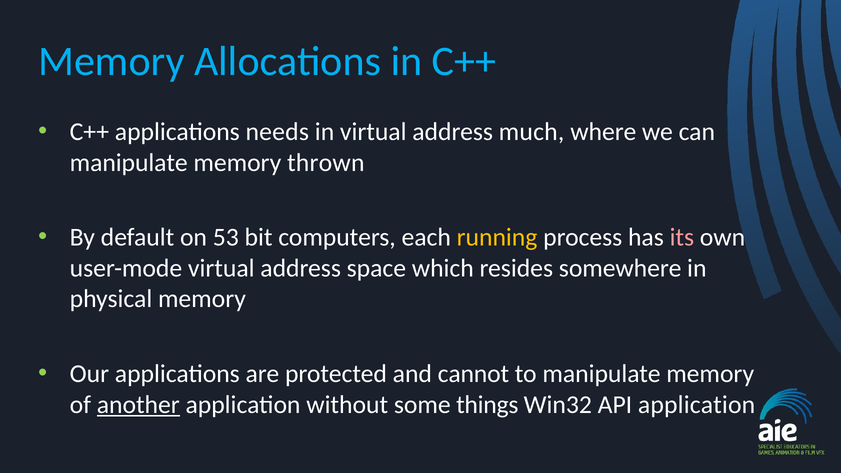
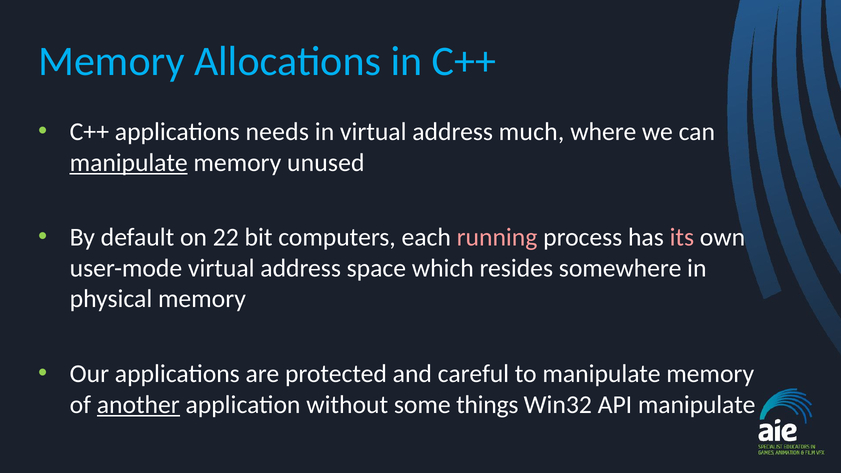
manipulate underline: none -> present (129, 163)
thrown: thrown -> unused (326, 163)
53: 53 -> 22 (226, 237)
running colour: yellow -> pink (497, 237)
cannot: cannot -> careful (473, 374)
API application: application -> manipulate (697, 405)
